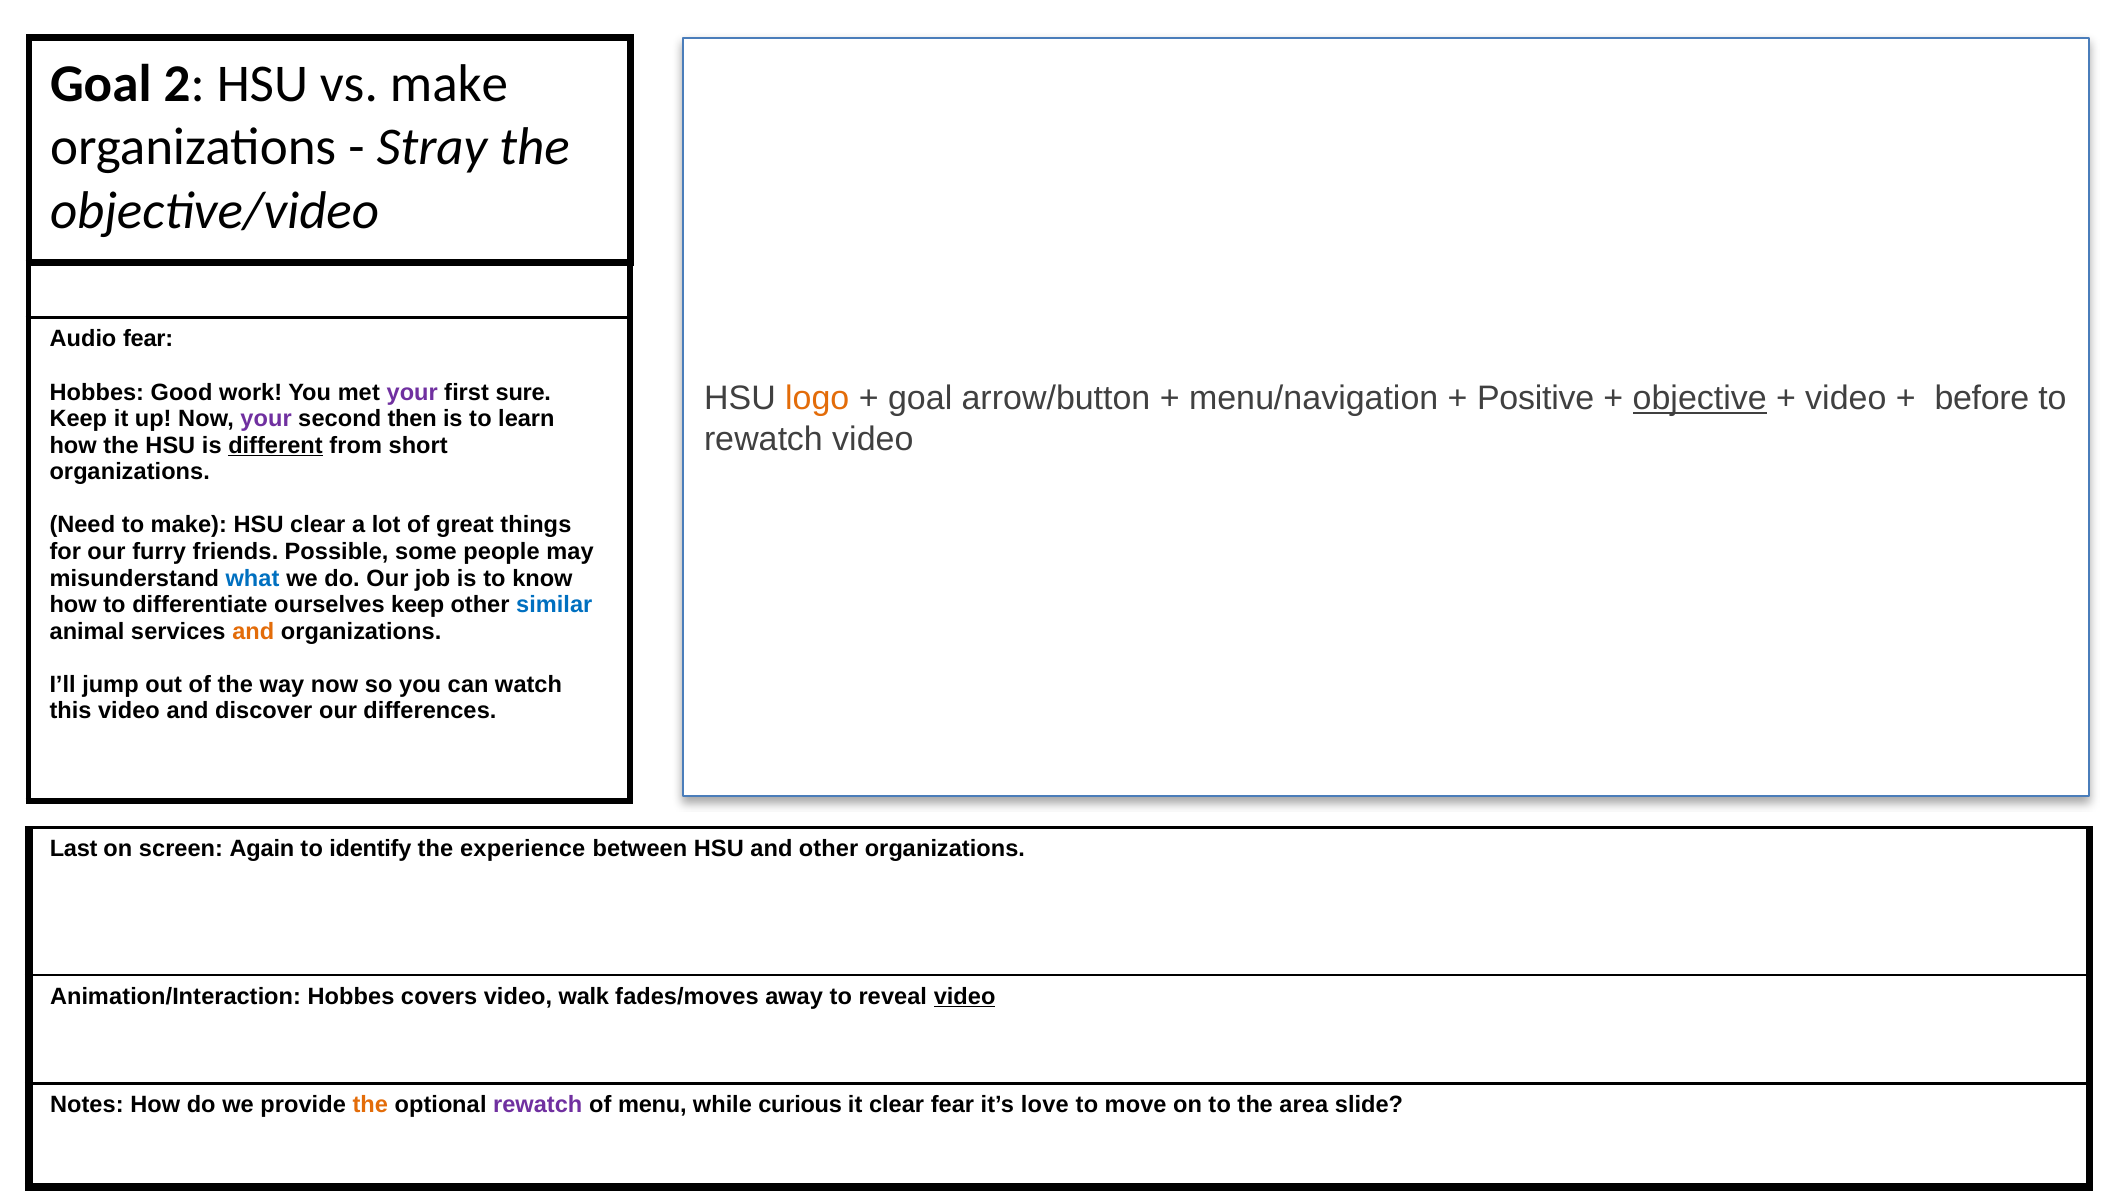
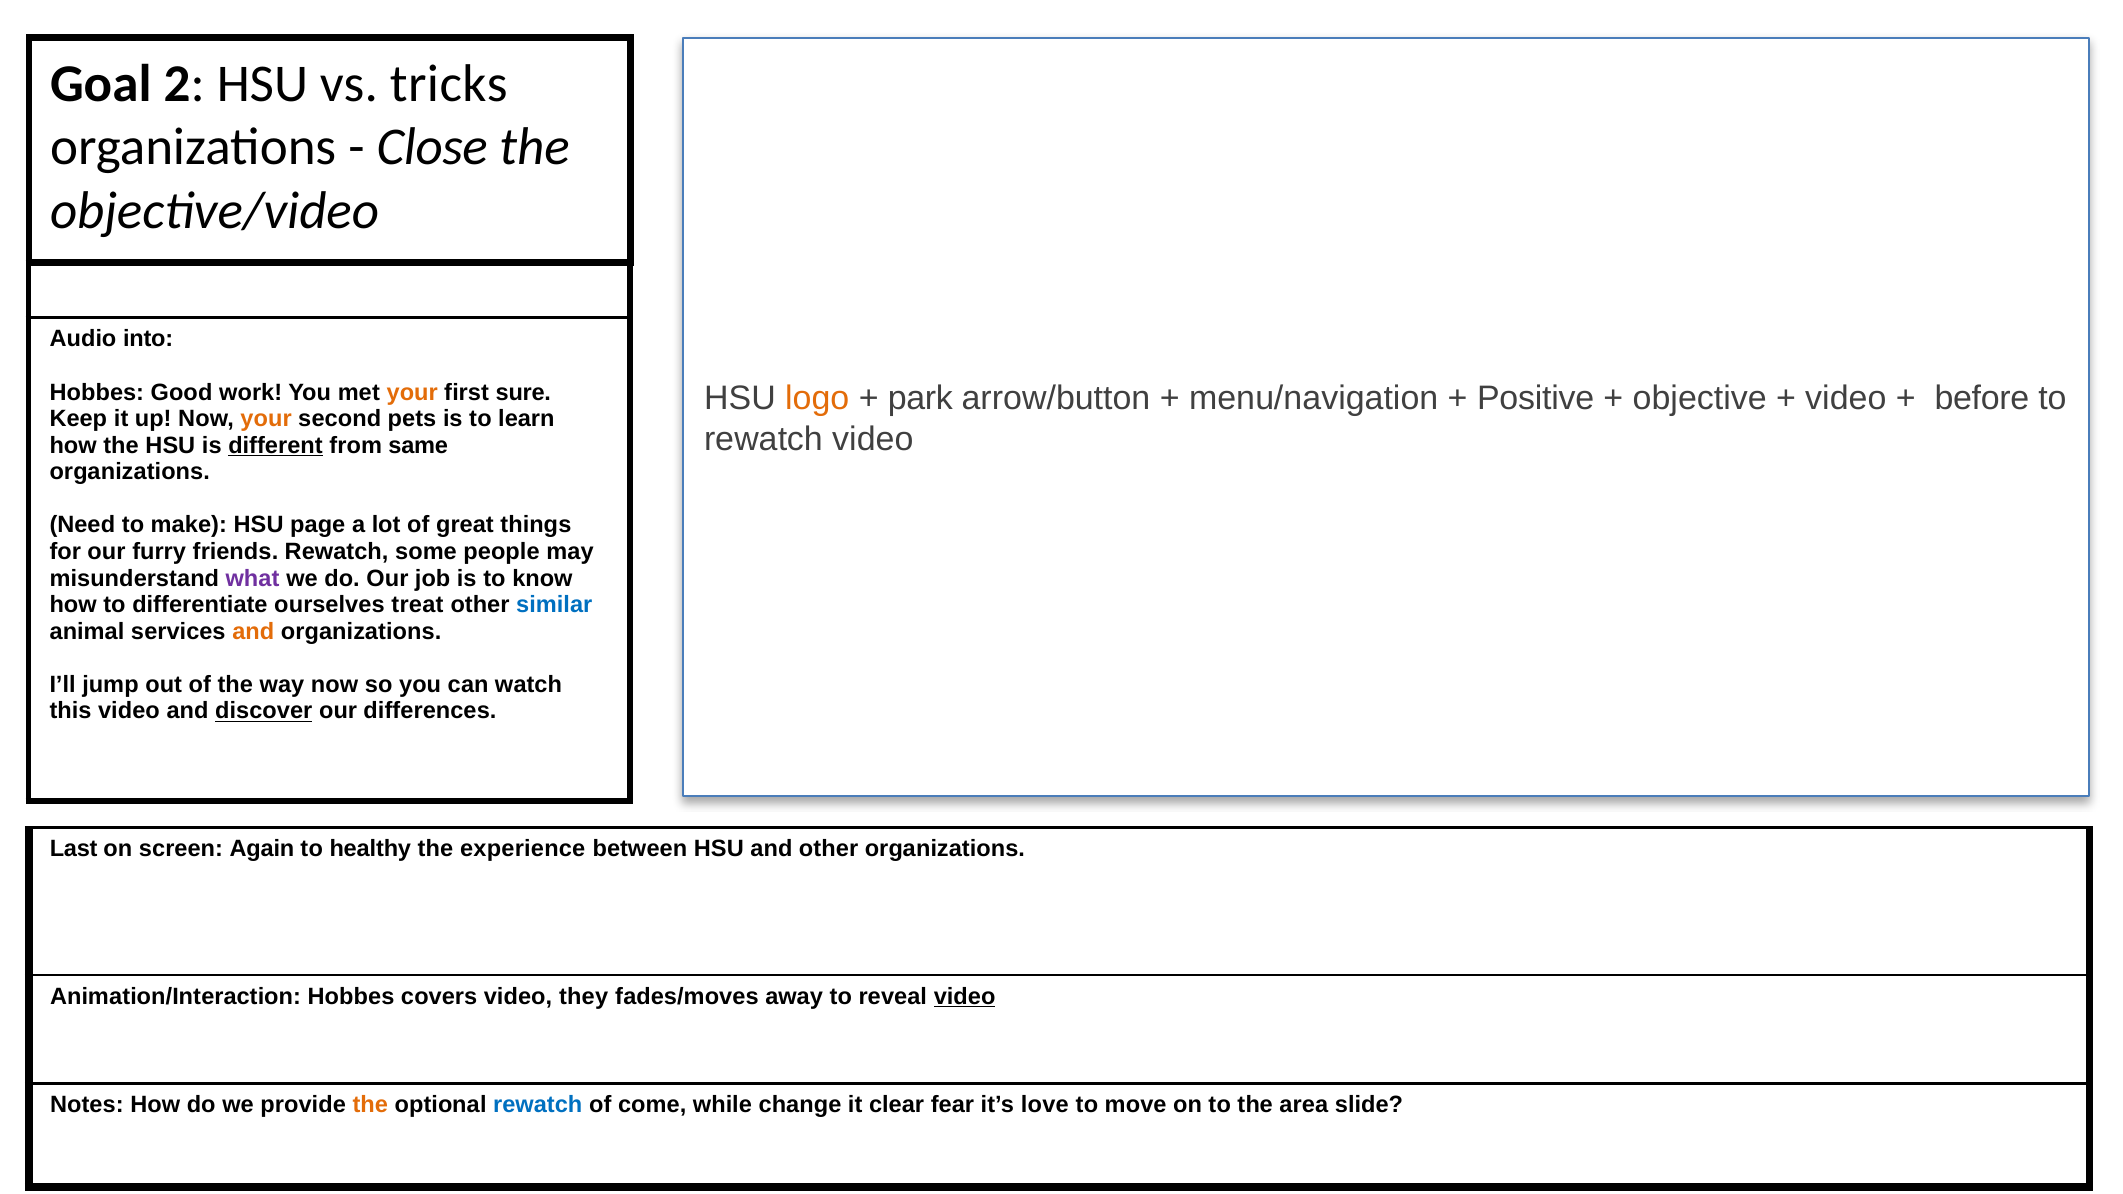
vs make: make -> tricks (449, 84)
Stray: Stray -> Close (432, 147)
Audio fear: fear -> into (148, 339)
your colour: purple -> orange (412, 392)
goal: goal -> park (920, 399)
objective underline: present -> none (1700, 399)
your colour: purple -> orange (266, 419)
then: then -> pets (412, 419)
short: short -> same (418, 445)
HSU clear: clear -> page (318, 525)
friends Possible: Possible -> Rewatch (337, 552)
what colour: blue -> purple (253, 578)
ourselves keep: keep -> treat (417, 605)
discover underline: none -> present (264, 711)
identify: identify -> healthy (370, 849)
walk: walk -> they (584, 997)
rewatch colour: purple -> blue (538, 1105)
menu: menu -> come (652, 1105)
curious: curious -> change (800, 1105)
